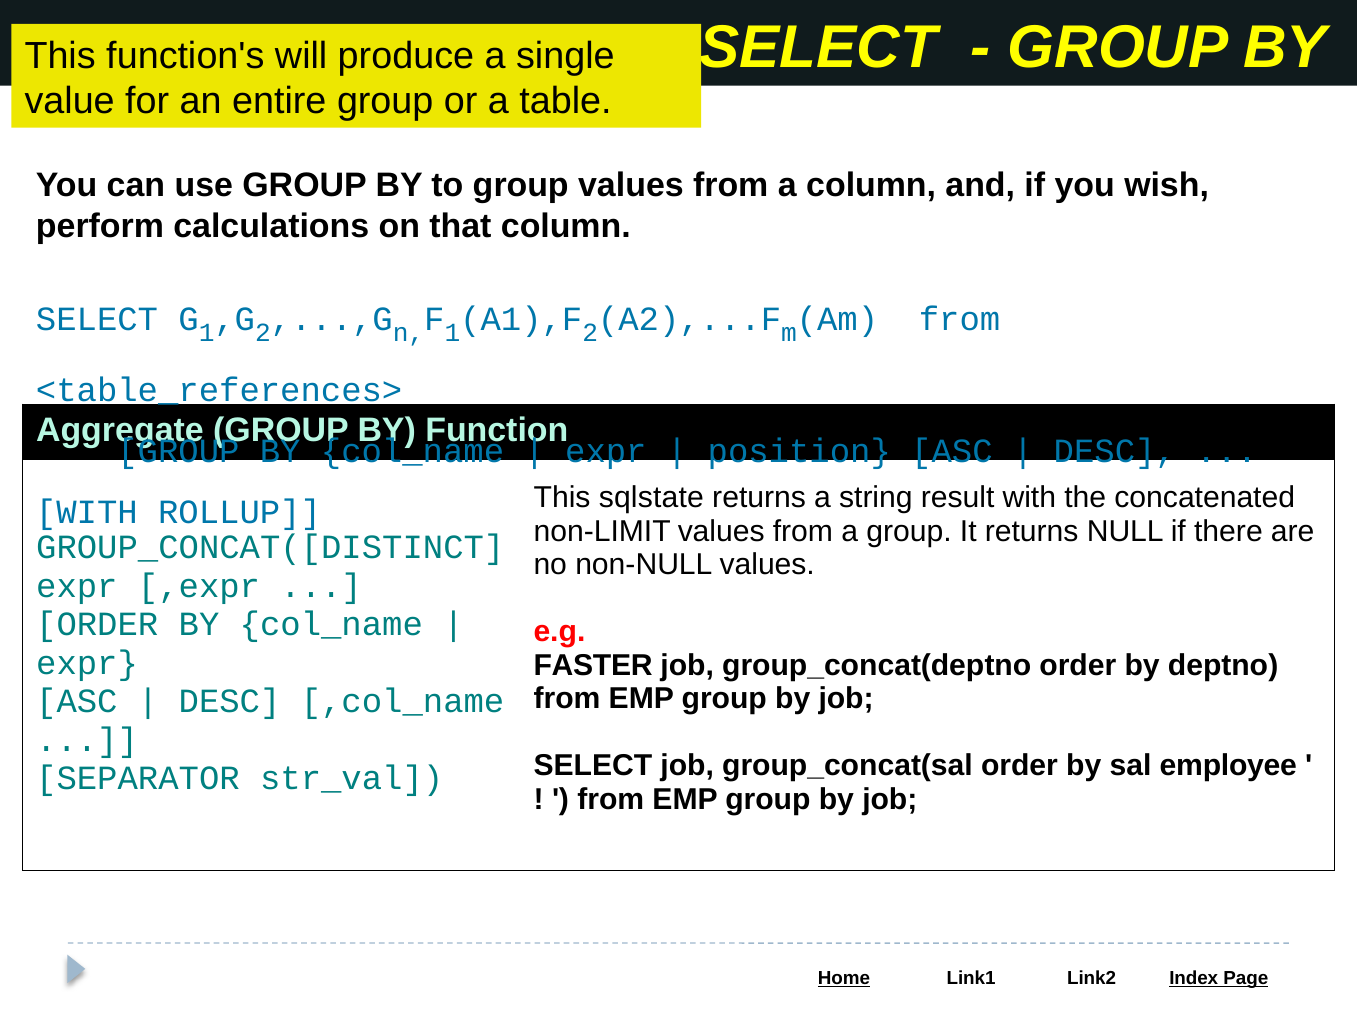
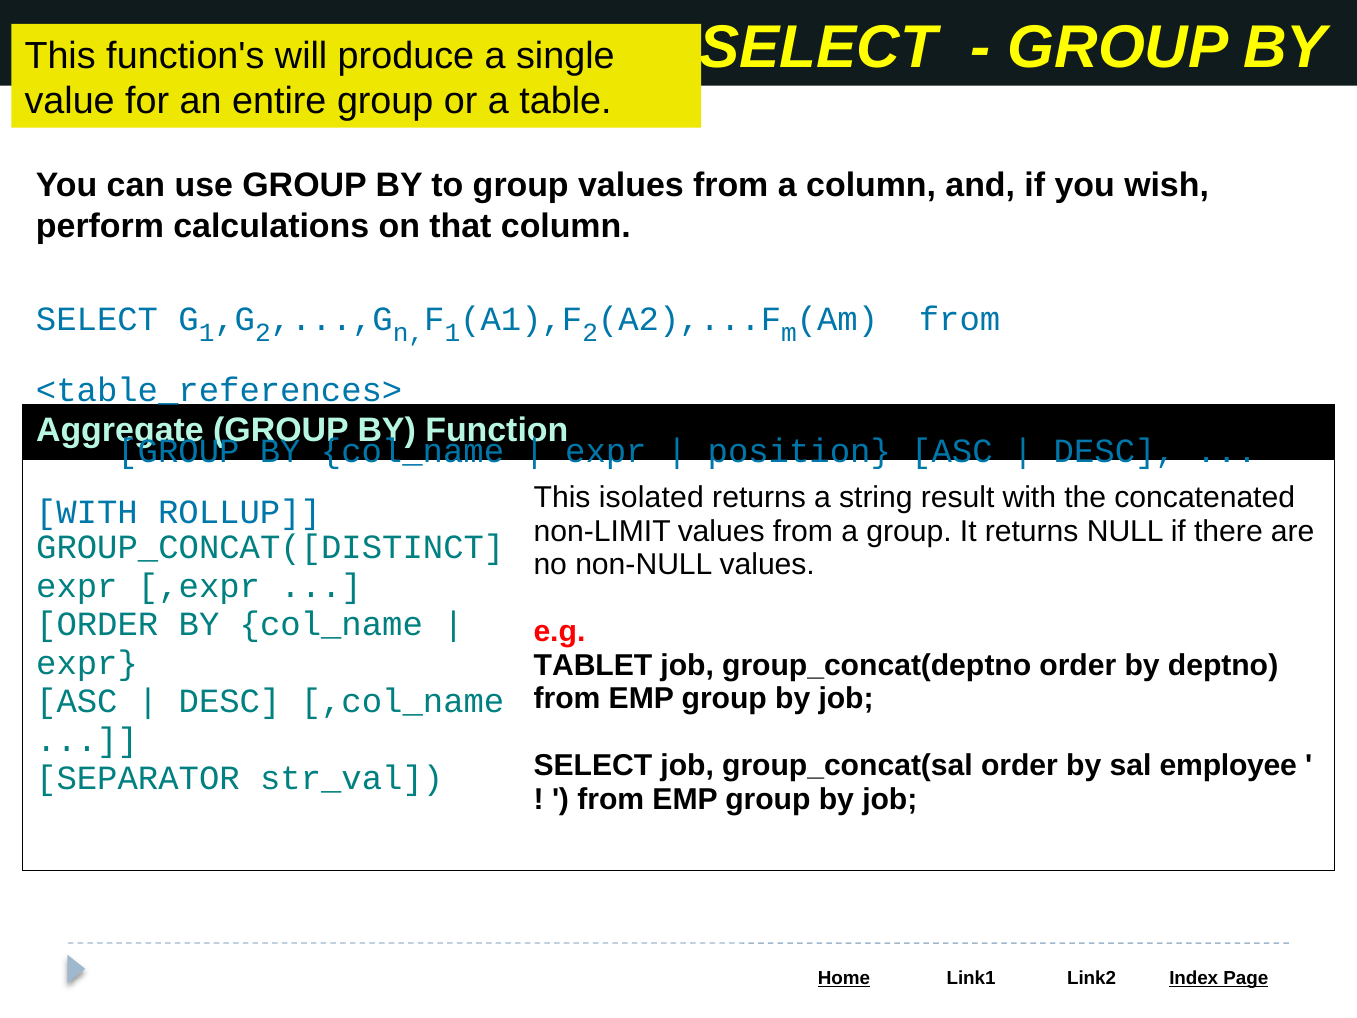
sqlstate: sqlstate -> isolated (651, 498)
FASTER: FASTER -> TABLET (593, 665)
